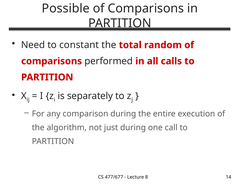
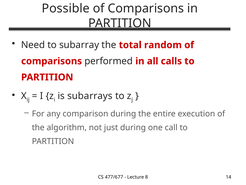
constant: constant -> subarray (79, 45)
separately: separately -> subarrays (90, 96)
